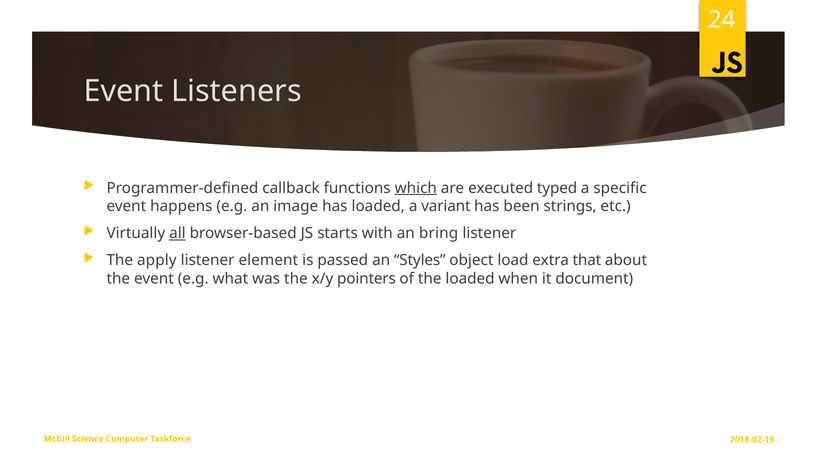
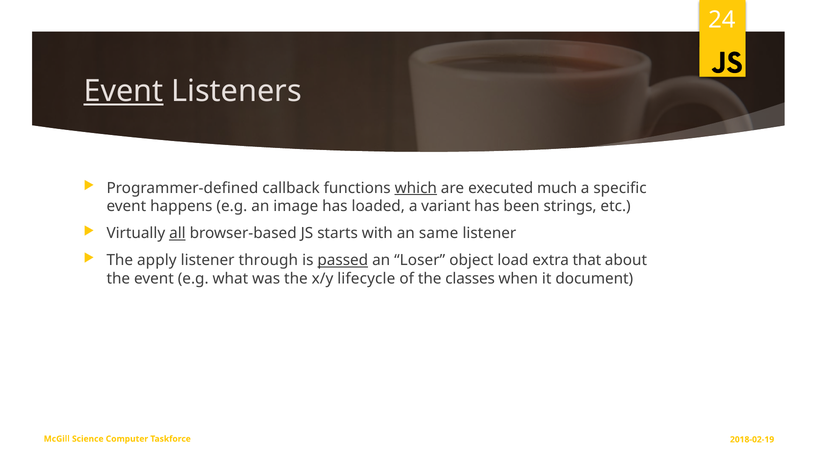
Event underline: none -> present (123, 91)
typed: typed -> much (557, 188)
bring: bring -> same (439, 233)
element: element -> through (268, 260)
passed underline: none -> present (343, 260)
Styles: Styles -> Loser (420, 260)
pointers: pointers -> lifecycle (366, 278)
the loaded: loaded -> classes (470, 278)
